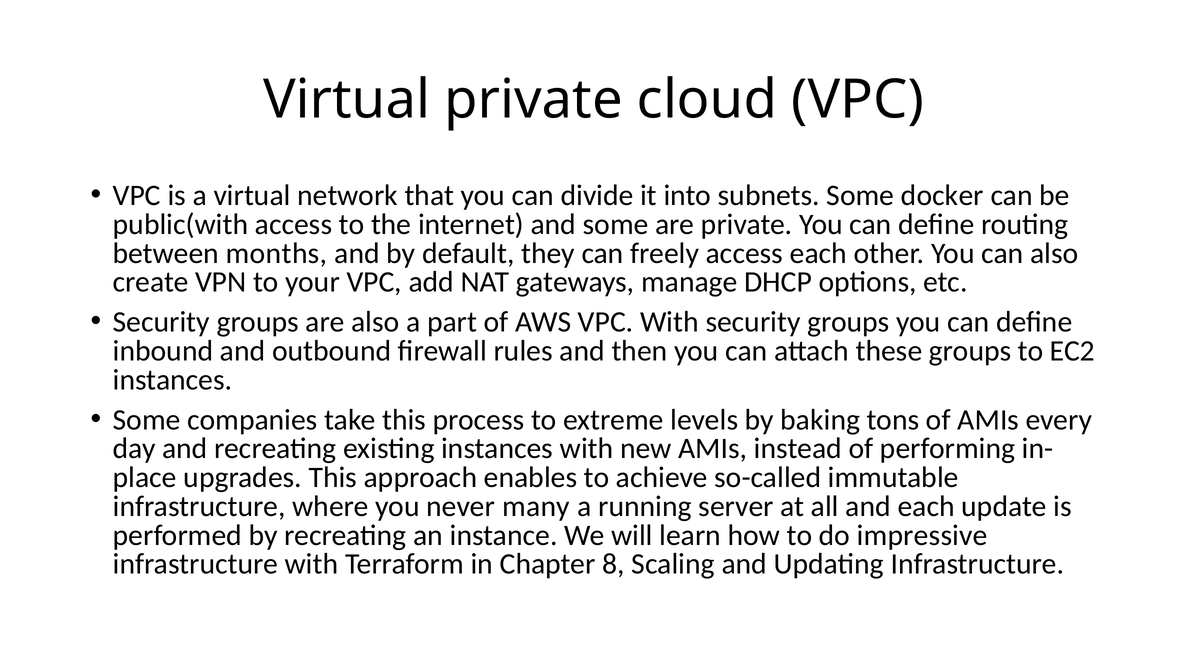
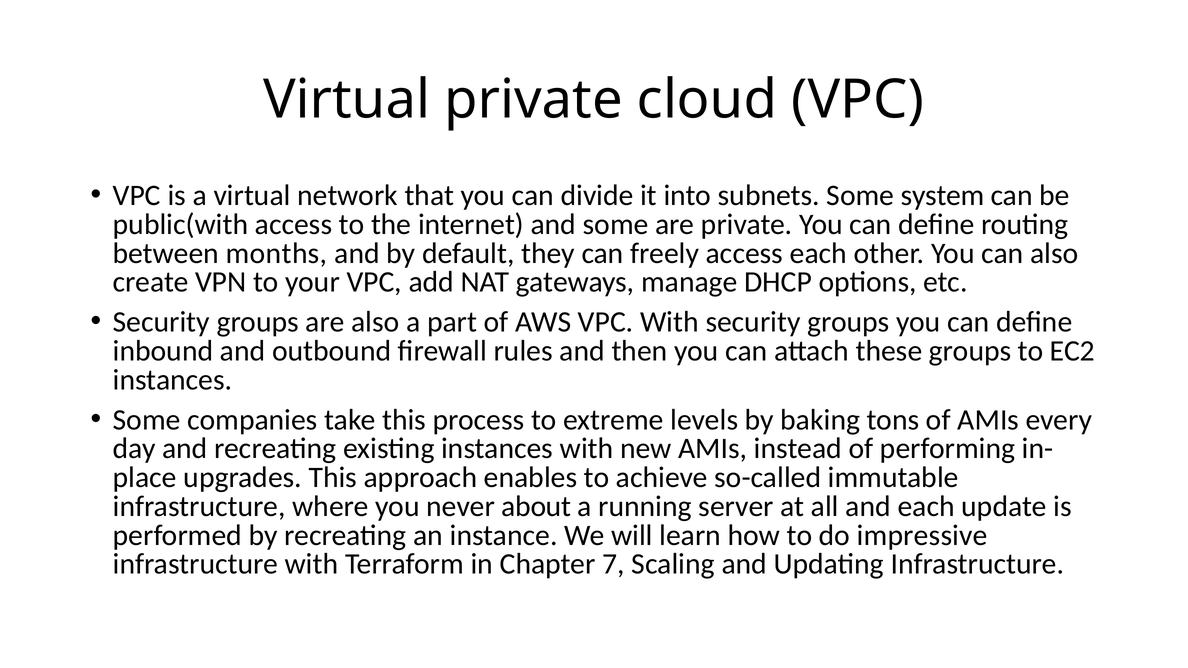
docker: docker -> system (943, 196)
many: many -> about (536, 507)
8: 8 -> 7 (614, 564)
